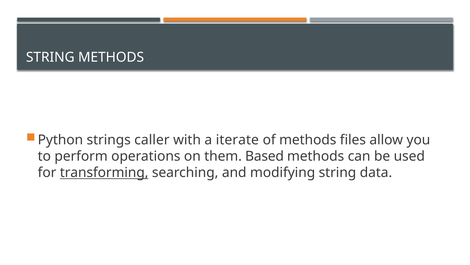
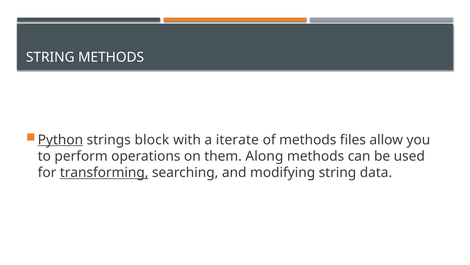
Python underline: none -> present (60, 139)
caller: caller -> block (152, 139)
Based: Based -> Along (264, 156)
